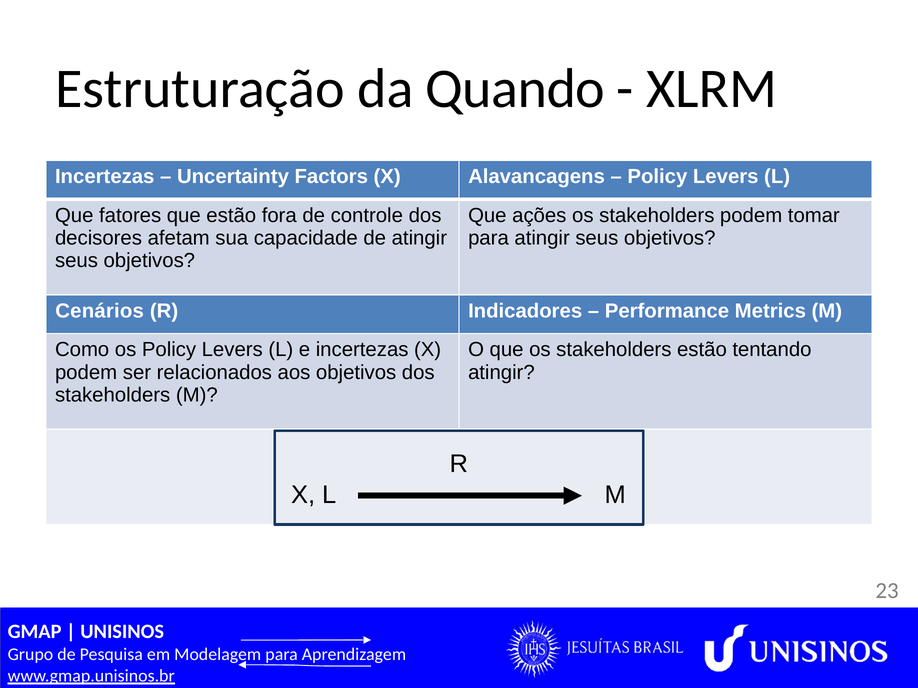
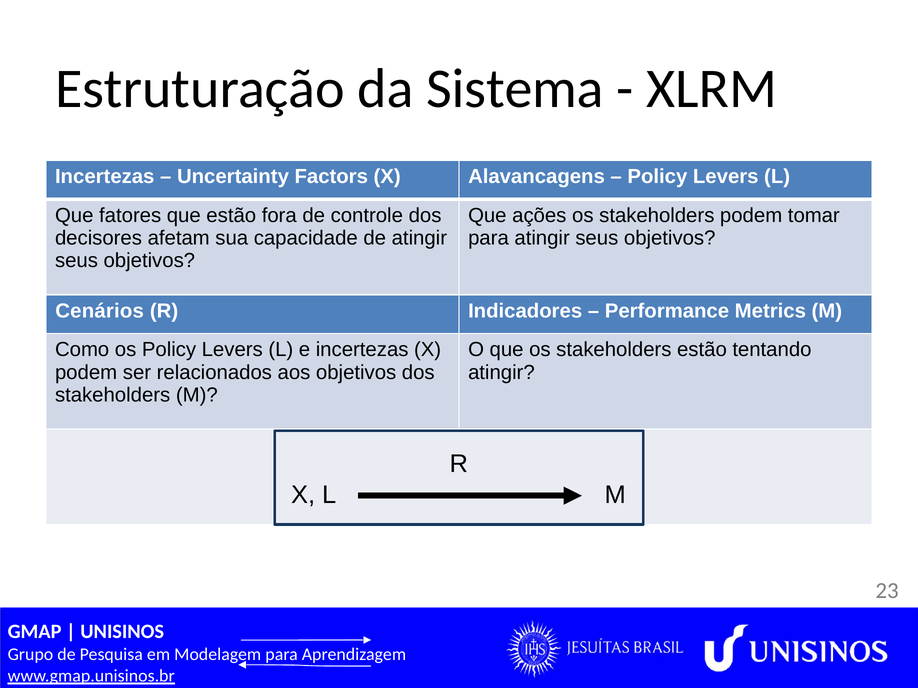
Quando: Quando -> Sistema (515, 89)
